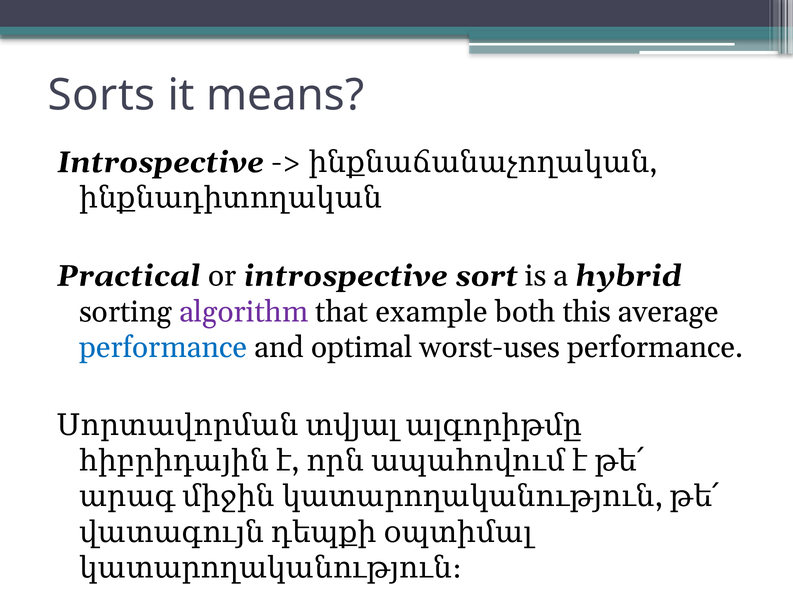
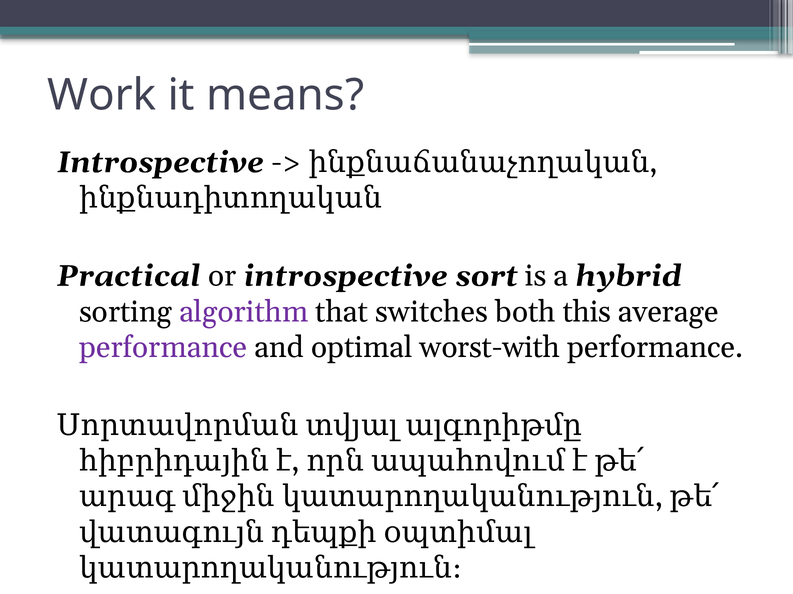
Sorts: Sorts -> Work (102, 96)
example: example -> switches (432, 312)
performance colour: blue -> purple (163, 348)
worst-uses: worst-uses -> worst-with (490, 348)
